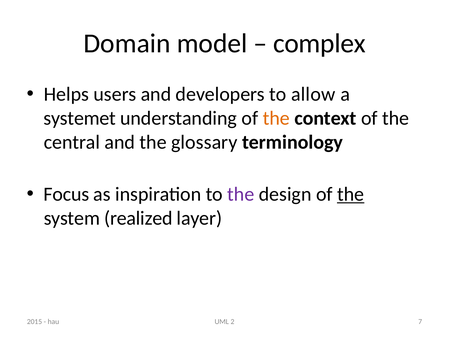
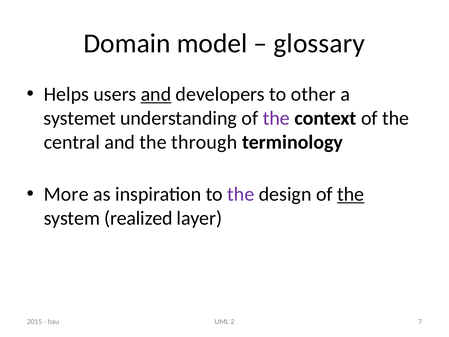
complex: complex -> glossary (319, 43)
and underline: none -> present (156, 94)
allow: allow -> other (313, 94)
the colour: orange -> purple (276, 118)
glossary: glossary -> through (204, 142)
Focus: Focus -> More (66, 194)
